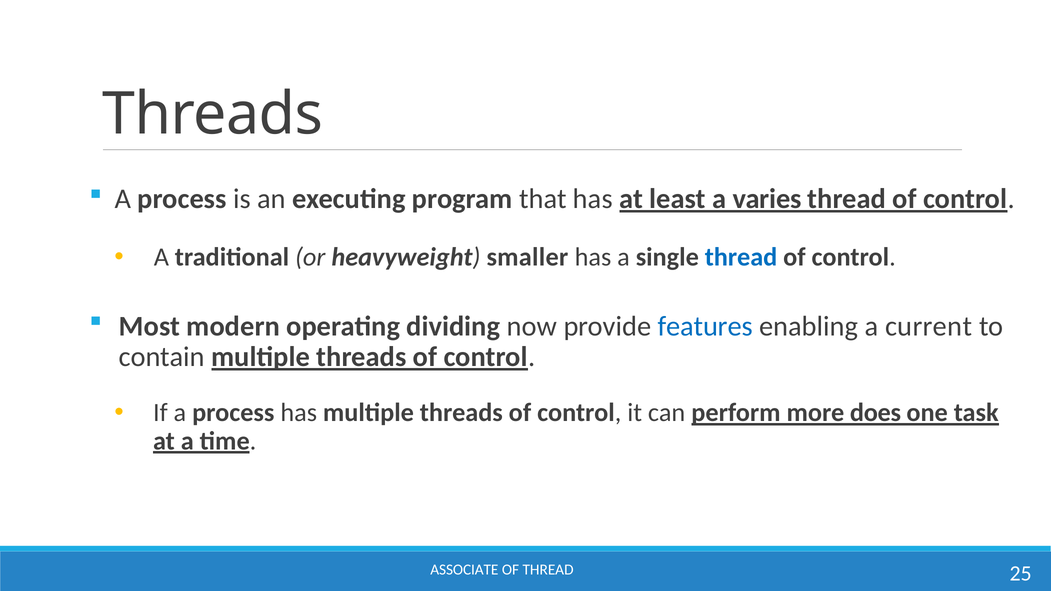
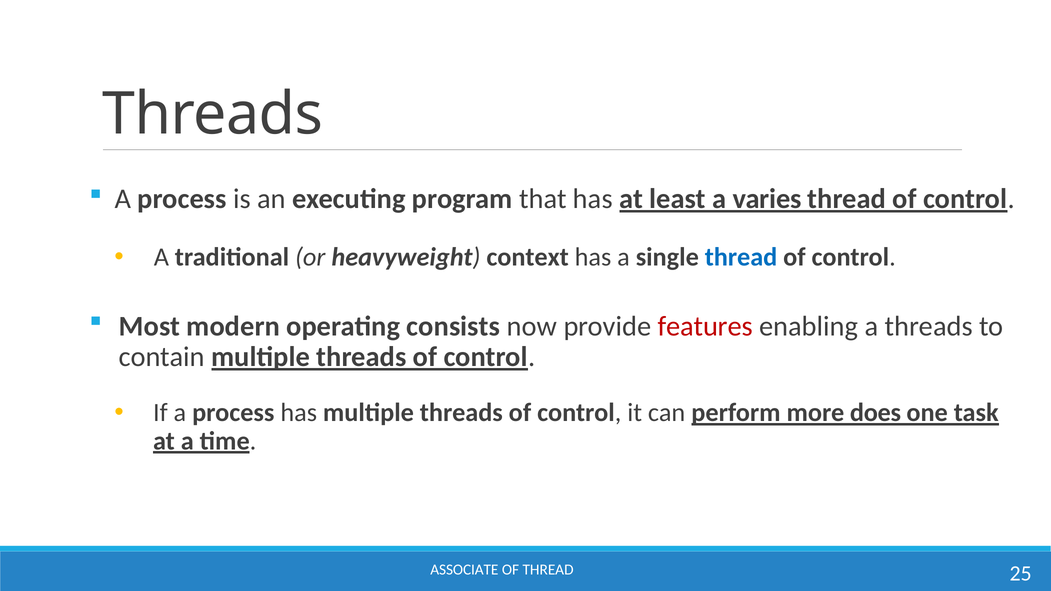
smaller: smaller -> context (528, 257)
dividing: dividing -> consists (453, 326)
features colour: blue -> red (705, 326)
a current: current -> threads (929, 326)
